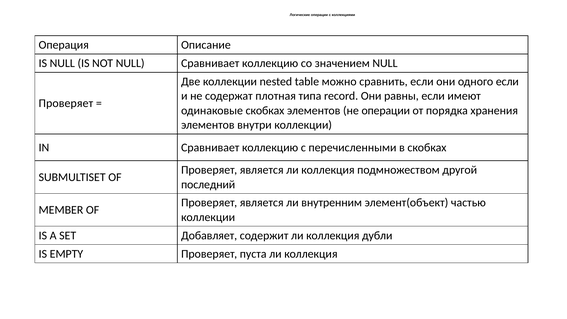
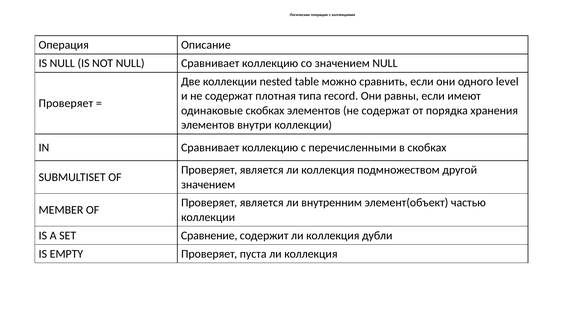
одного если: если -> level (507, 82)
элементов не операции: операции -> содержат (386, 110)
последний: последний -> значением (208, 184)
Добавляет: Добавляет -> Сравнение (209, 235)
